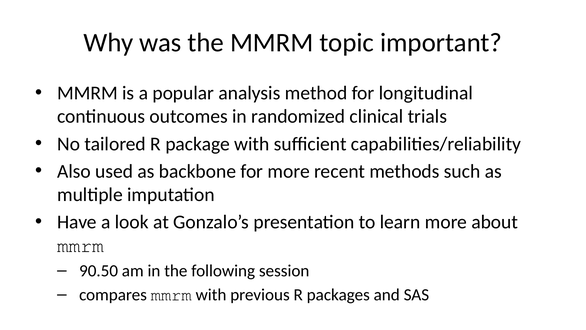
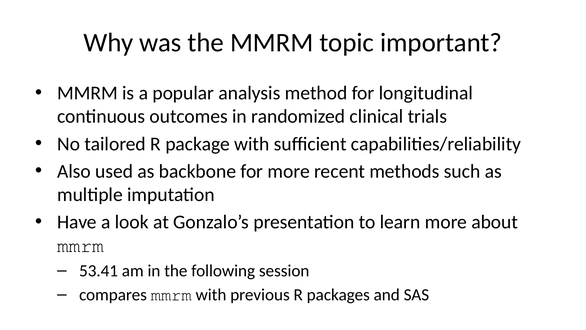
90.50: 90.50 -> 53.41 (99, 270)
